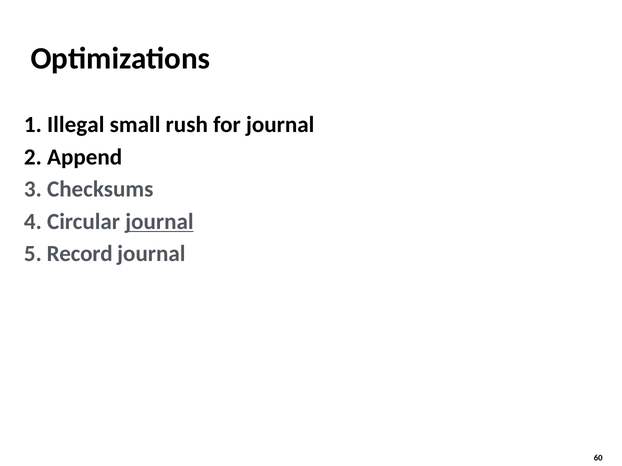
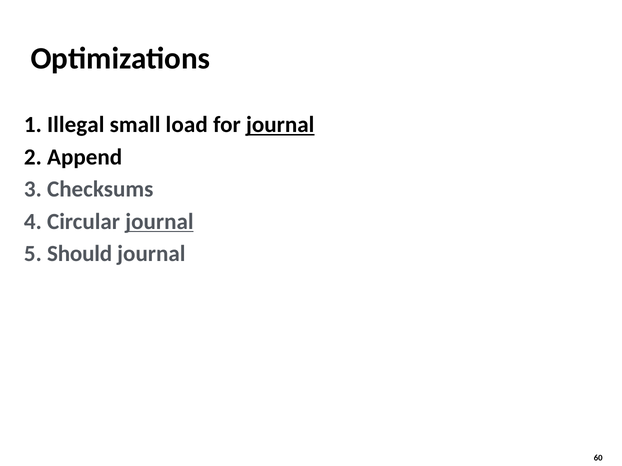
rush: rush -> load (187, 125)
journal underline: none -> present (280, 125)
Record: Record -> Should (80, 254)
